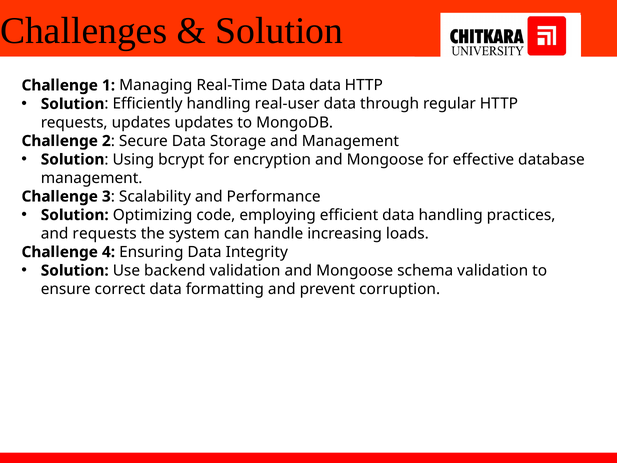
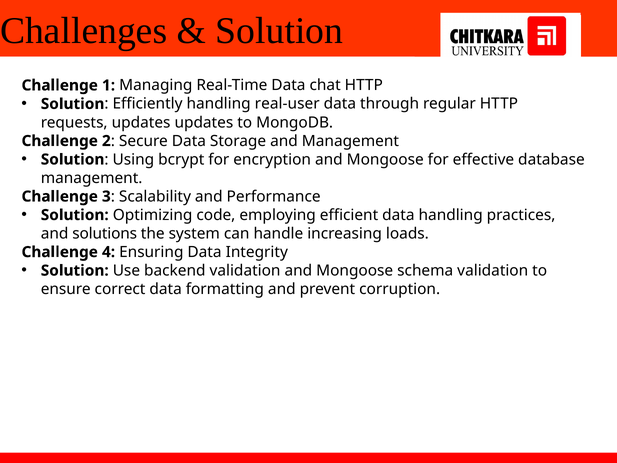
Data data: data -> chat (325, 85)
and requests: requests -> solutions (105, 233)
